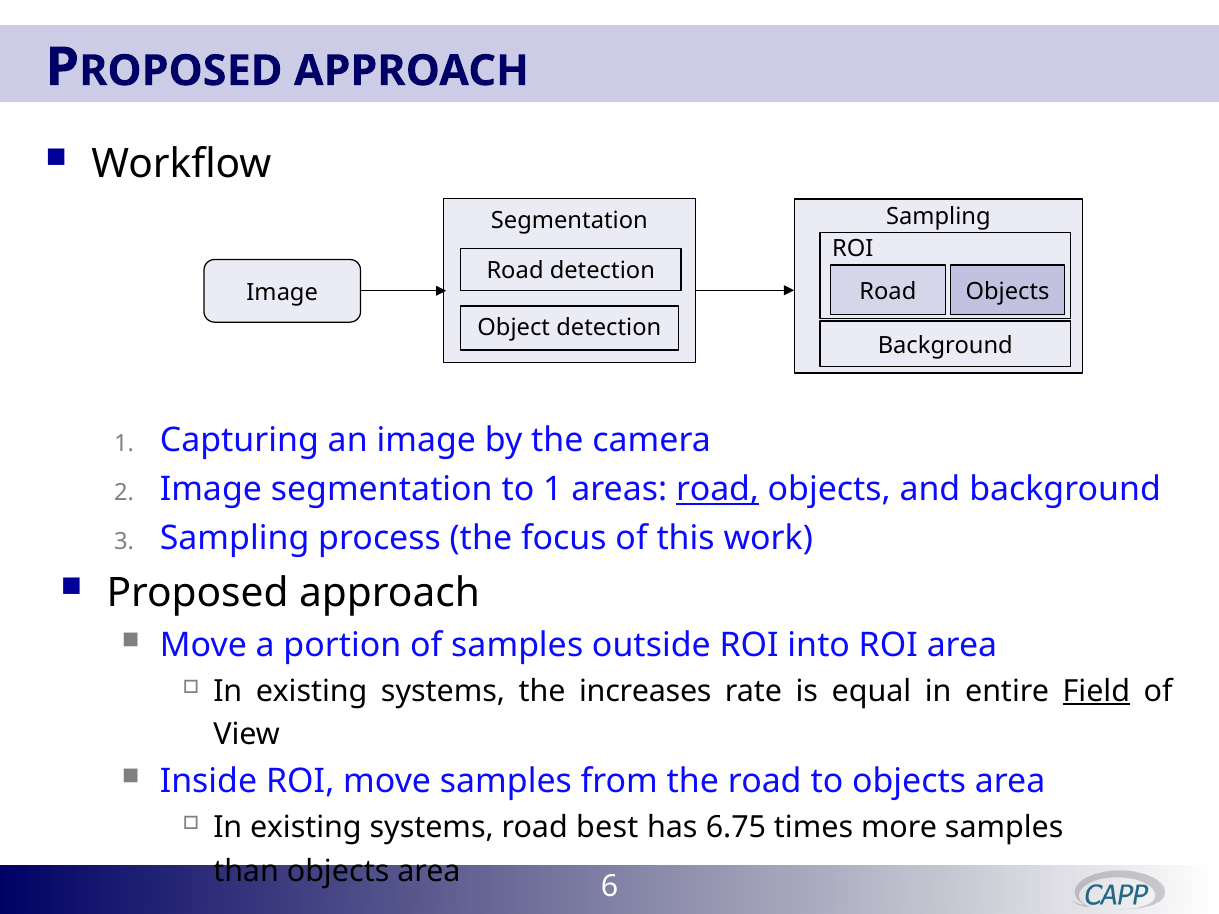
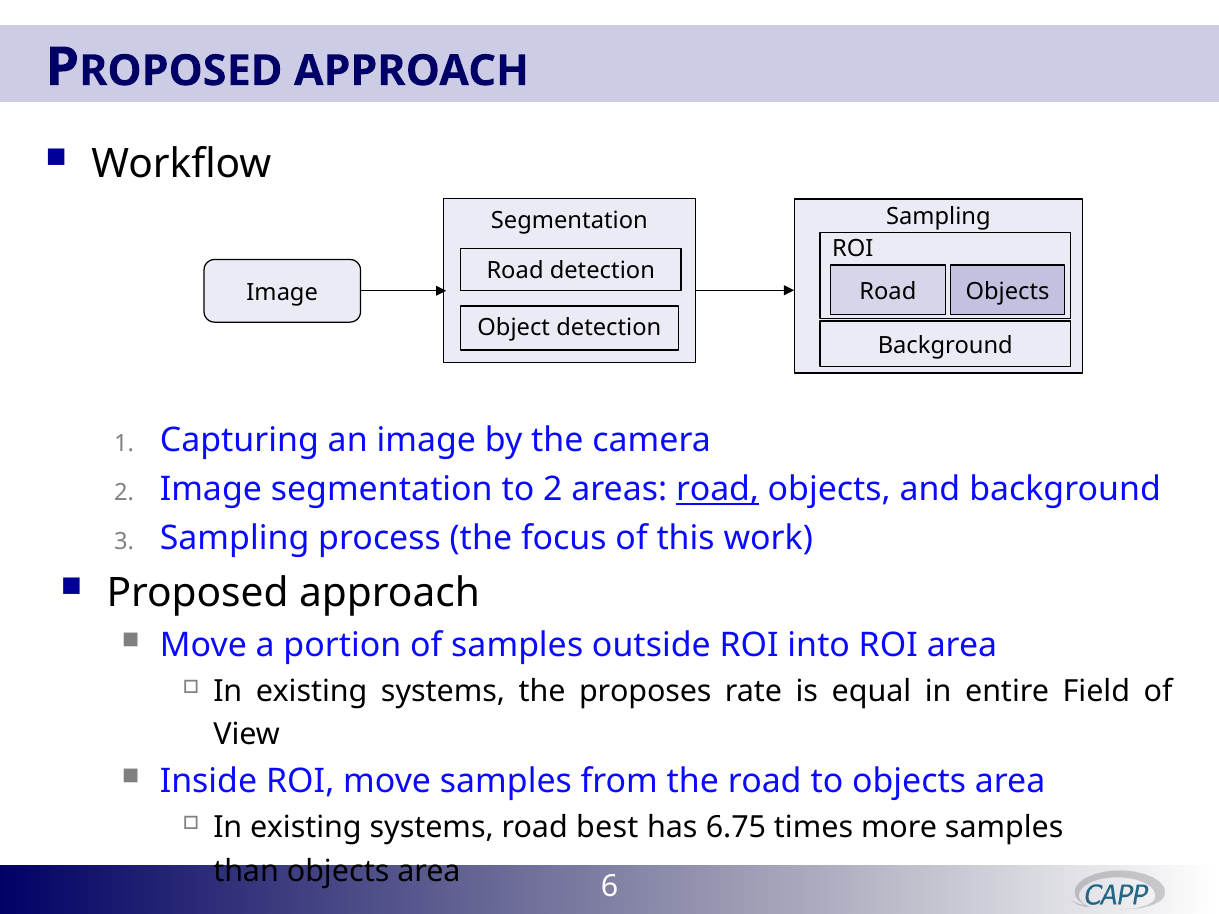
to 1: 1 -> 2 (553, 489)
increases: increases -> proposes (645, 691)
Field underline: present -> none (1096, 691)
